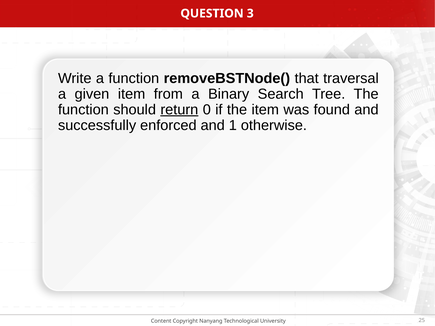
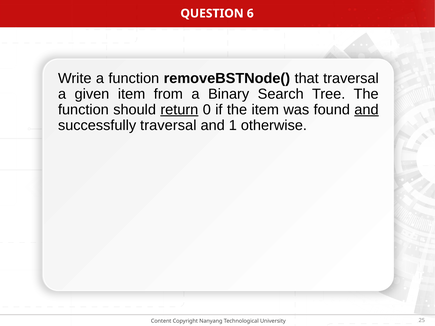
3: 3 -> 6 (250, 13)
and underline: none -> present (366, 110)
successfully enforced: enforced -> traversal (168, 125)
